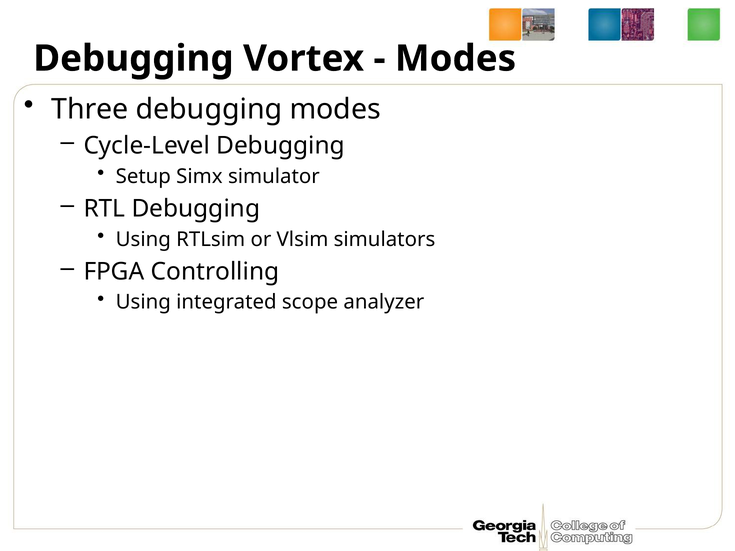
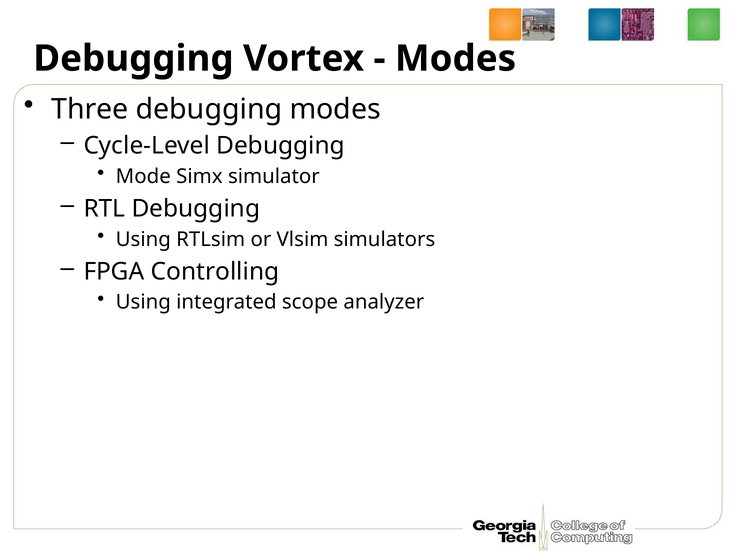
Setup: Setup -> Mode (143, 177)
